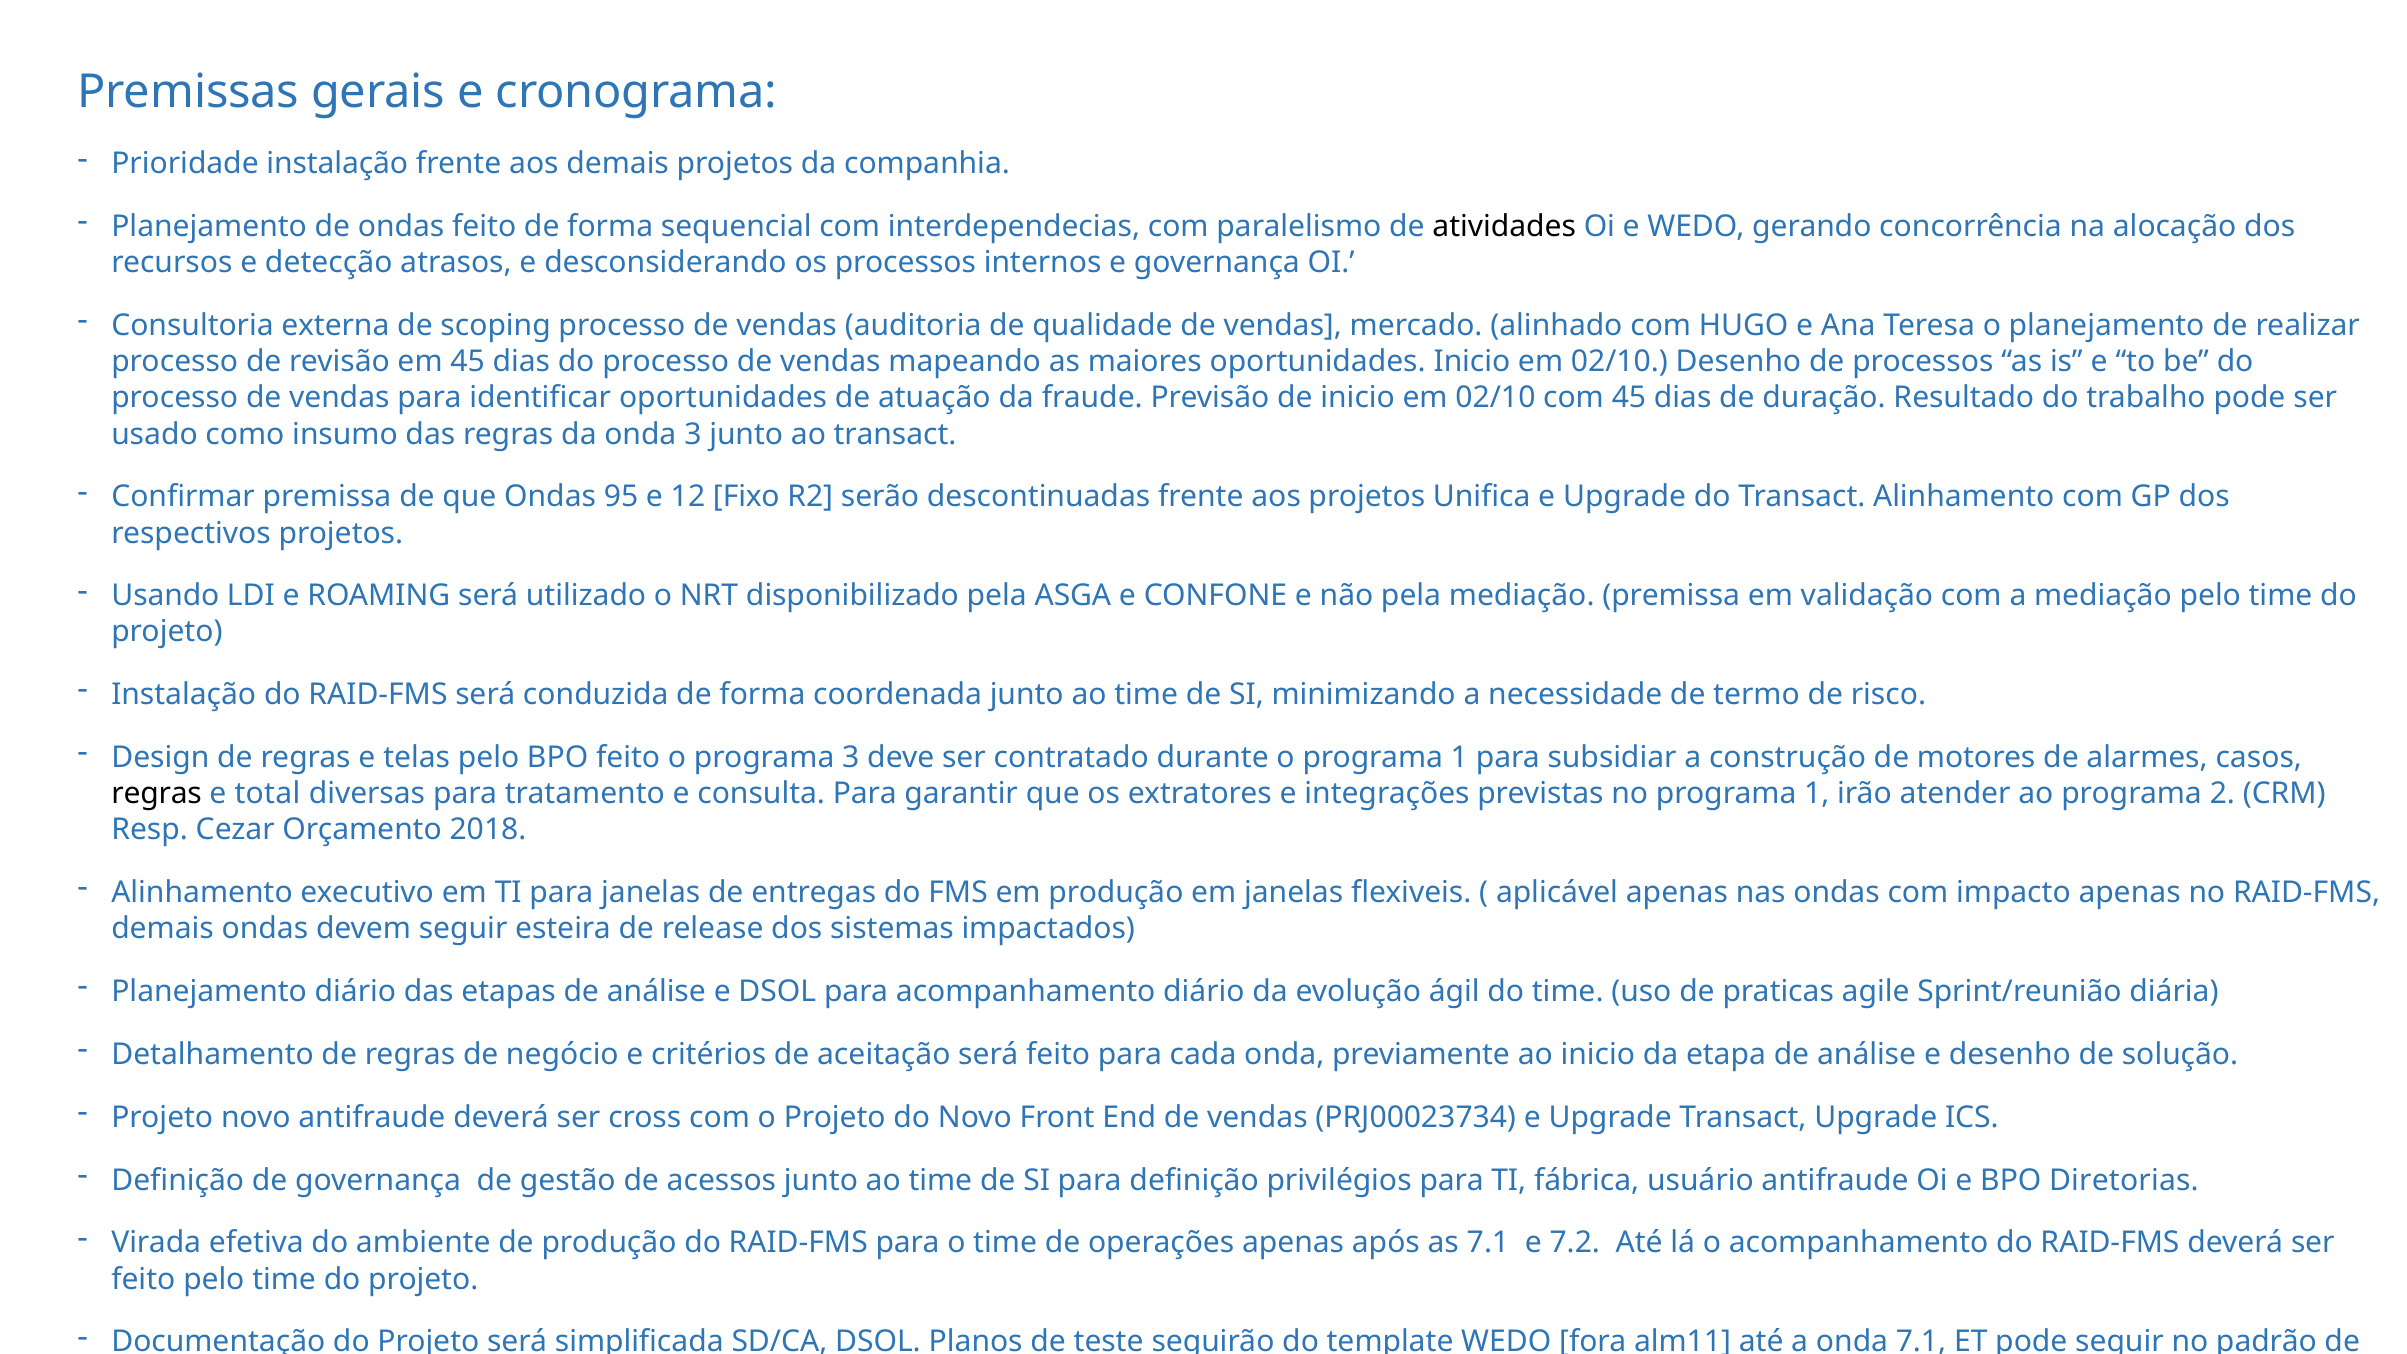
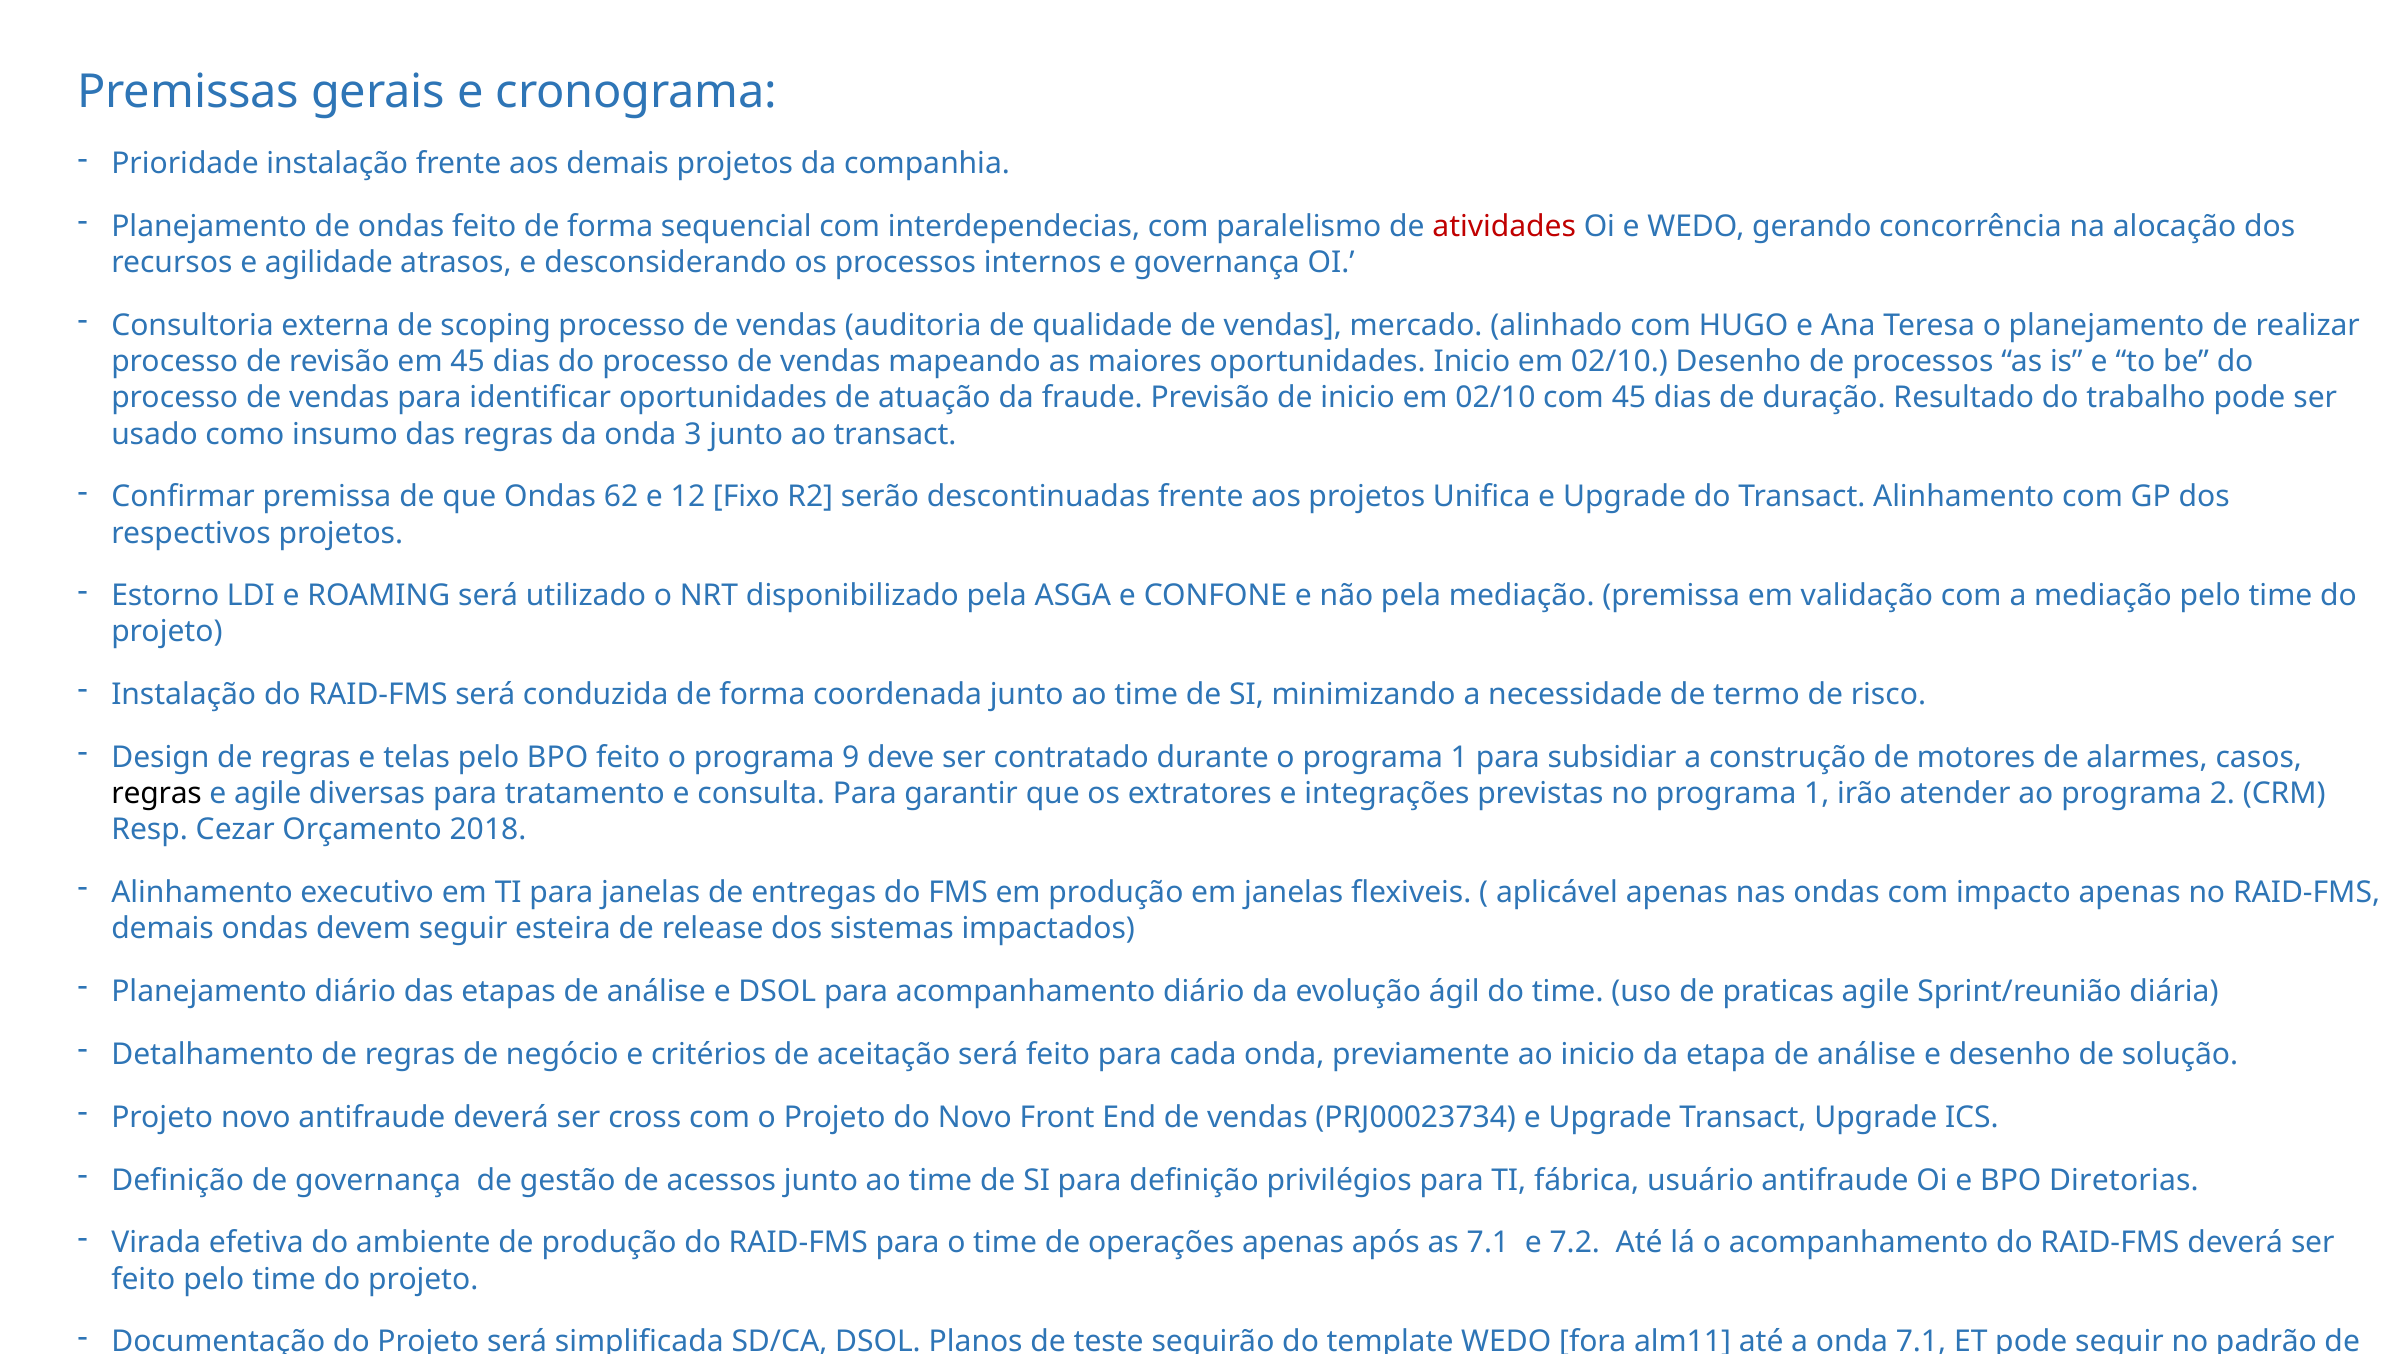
atividades colour: black -> red (1504, 227)
detecção: detecção -> agilidade (329, 263)
95: 95 -> 62 (621, 497)
Usando: Usando -> Estorno (165, 596)
programa 3: 3 -> 9 (851, 758)
e total: total -> agile (268, 794)
